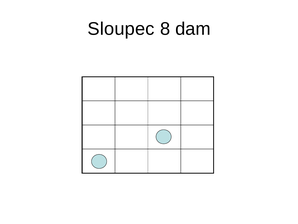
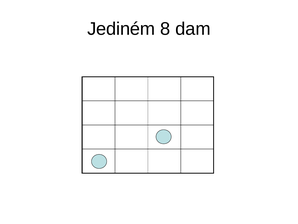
Sloupec: Sloupec -> Jediném (121, 29)
